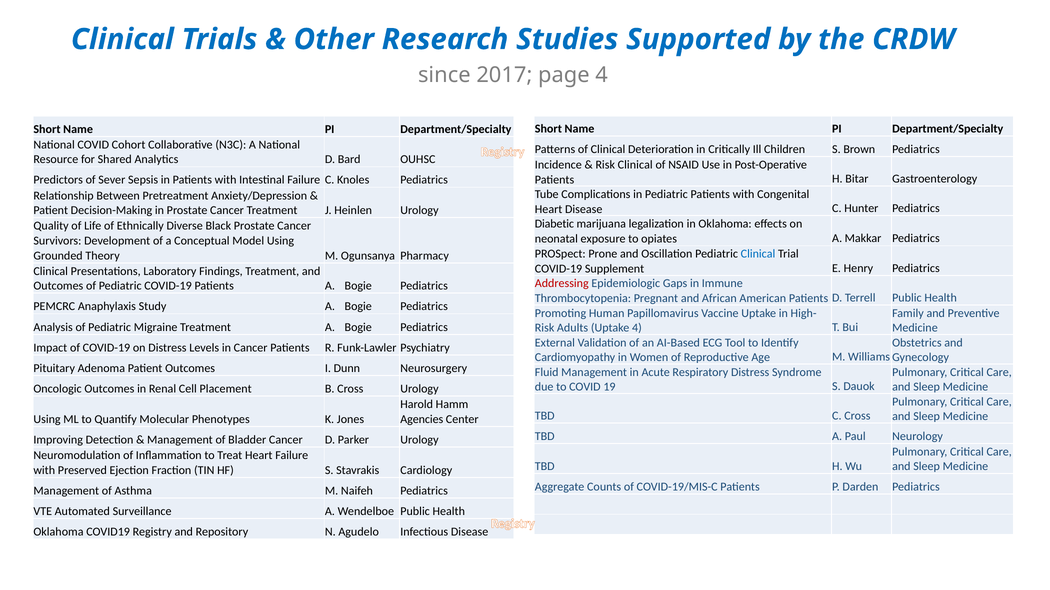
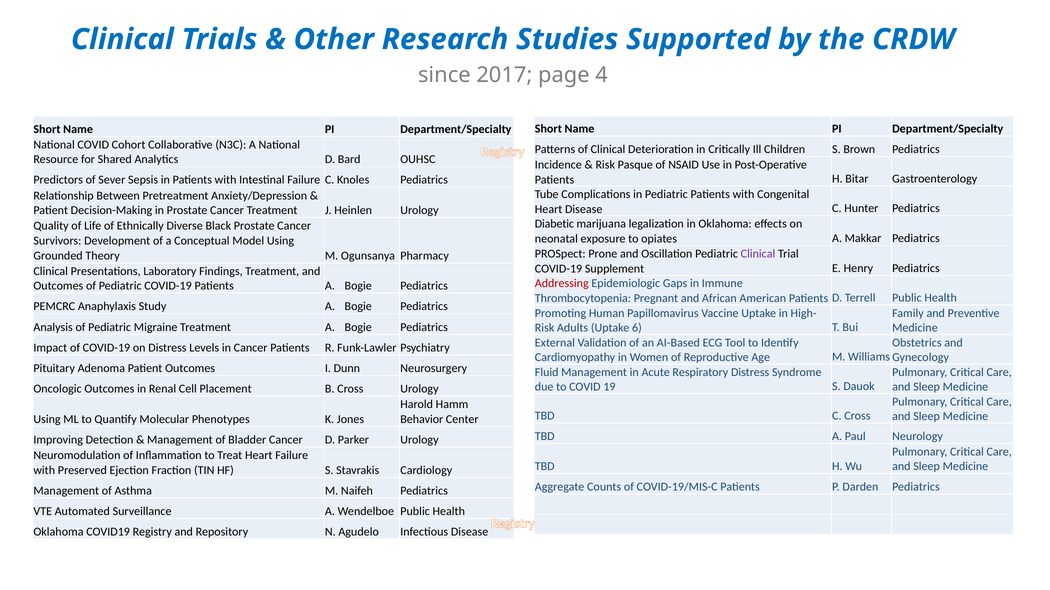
Risk Clinical: Clinical -> Pasque (635, 165)
Clinical colour: blue -> purple (758, 254)
Uptake 4: 4 -> 6 (637, 328)
Agencies: Agencies -> Behavior (422, 420)
